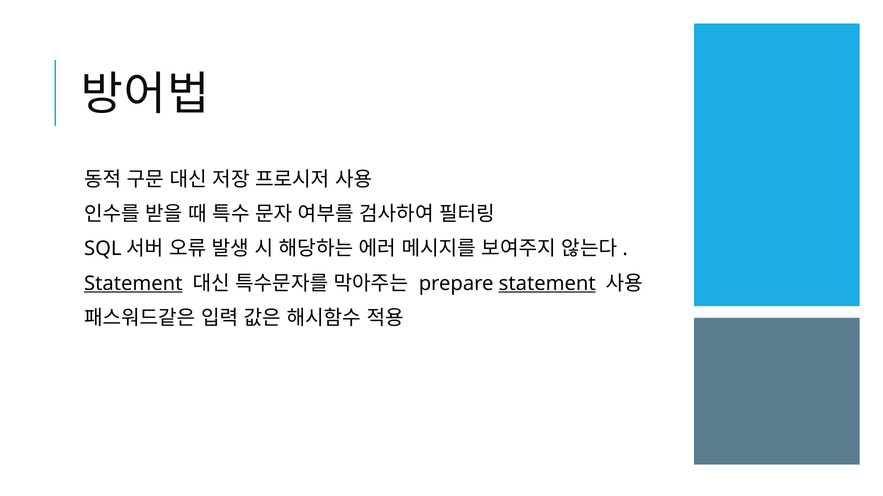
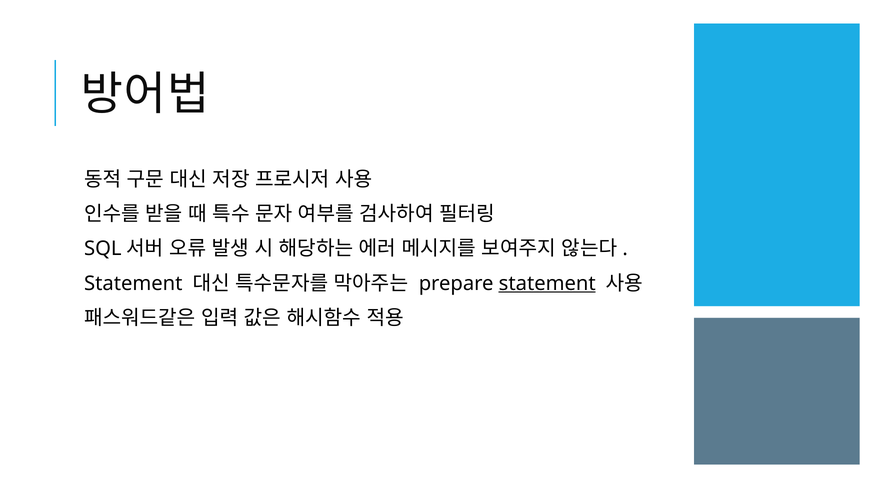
Statement underline: present -> none (133, 284)
